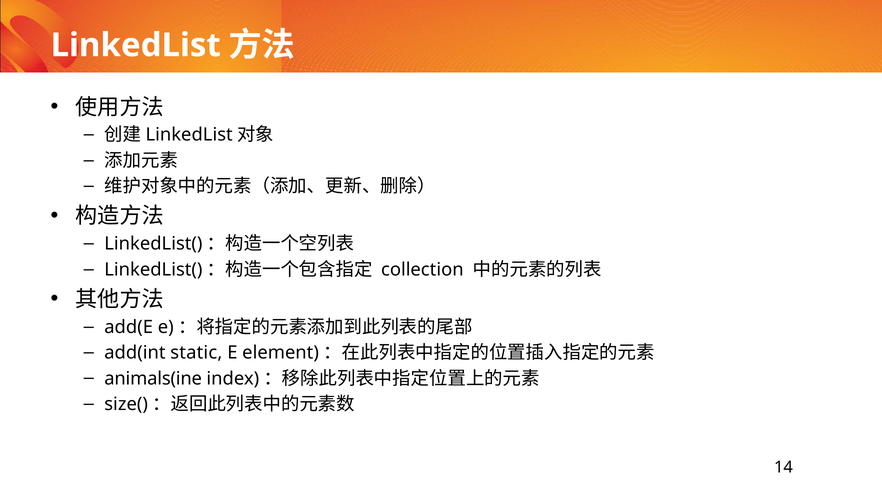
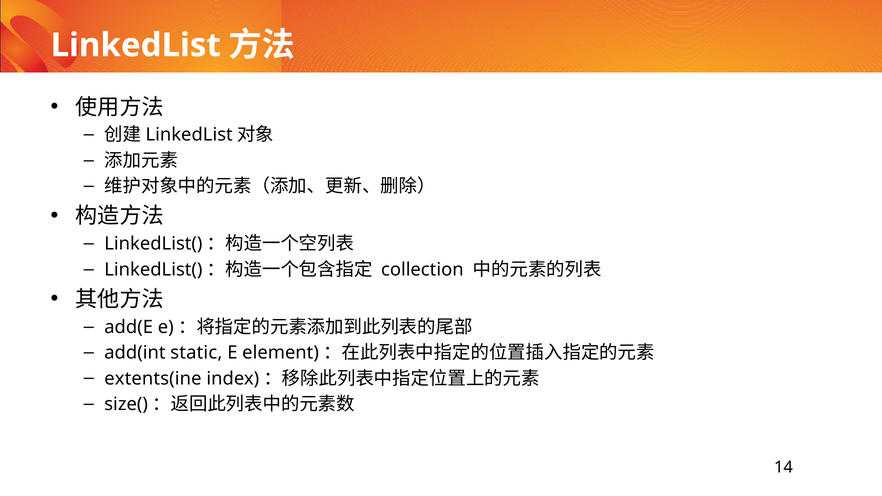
animals(ine: animals(ine -> extents(ine (153, 379)
